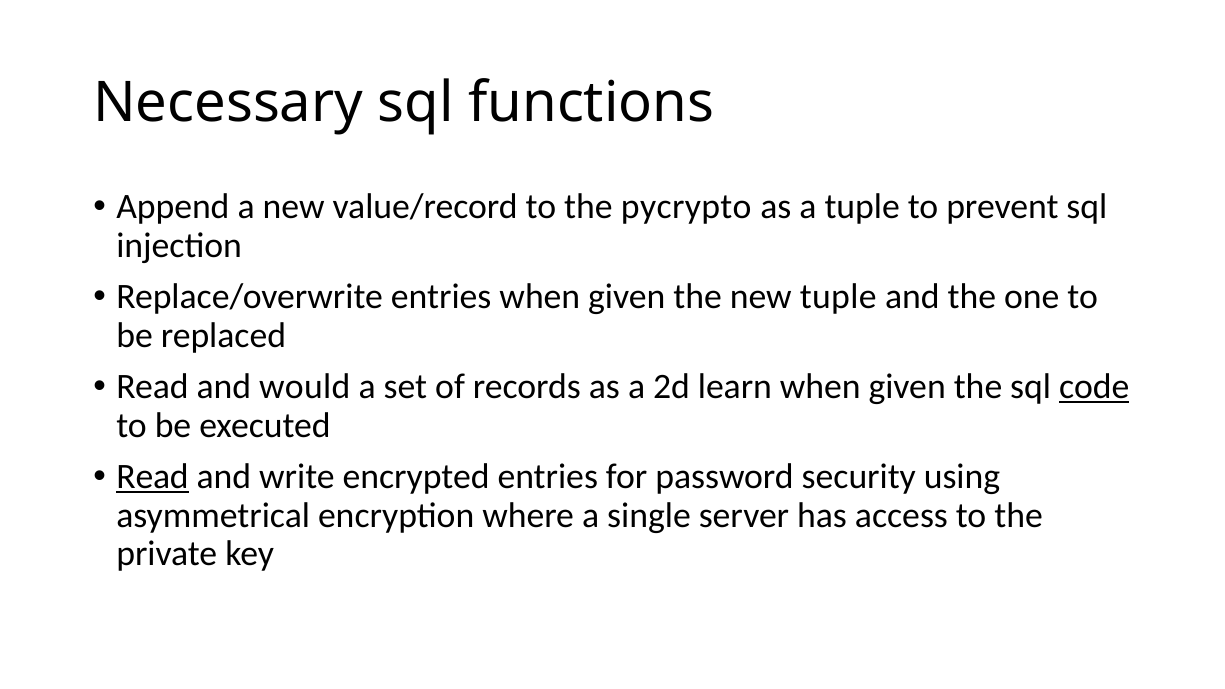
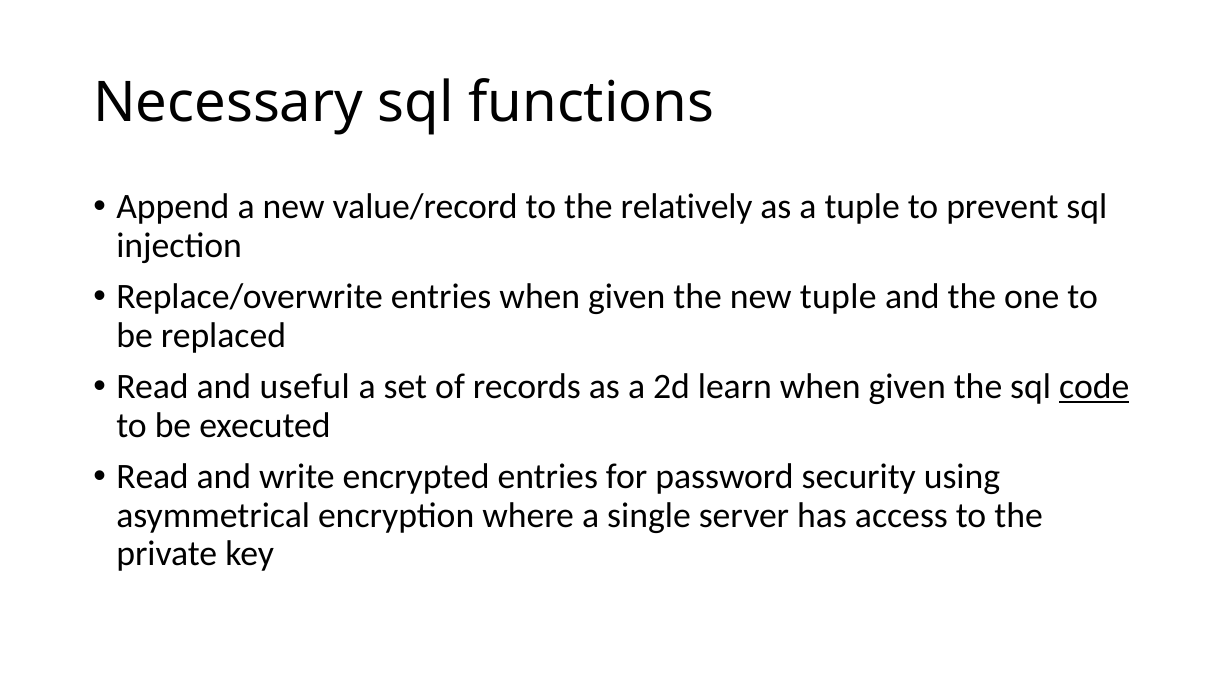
pycrypto: pycrypto -> relatively (687, 207)
would: would -> useful (305, 387)
Read underline: present -> none (153, 477)
